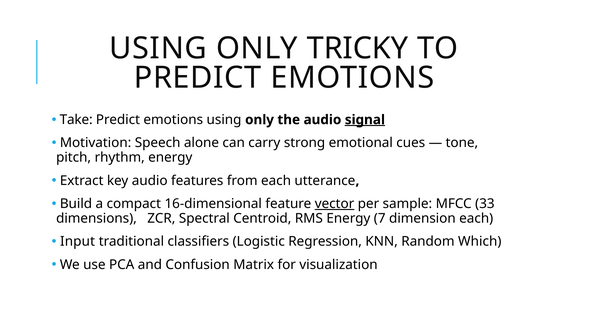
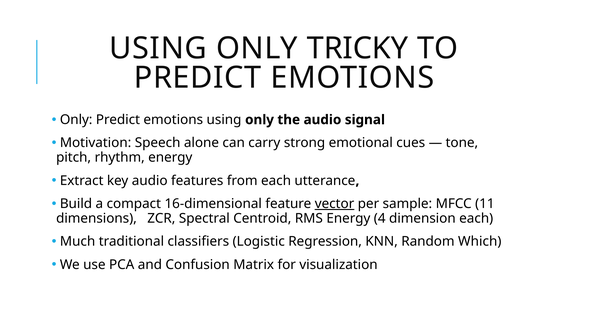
Take: Take -> Only (76, 120)
signal underline: present -> none (365, 120)
33: 33 -> 11 (485, 204)
7: 7 -> 4 (380, 218)
Input: Input -> Much (78, 242)
